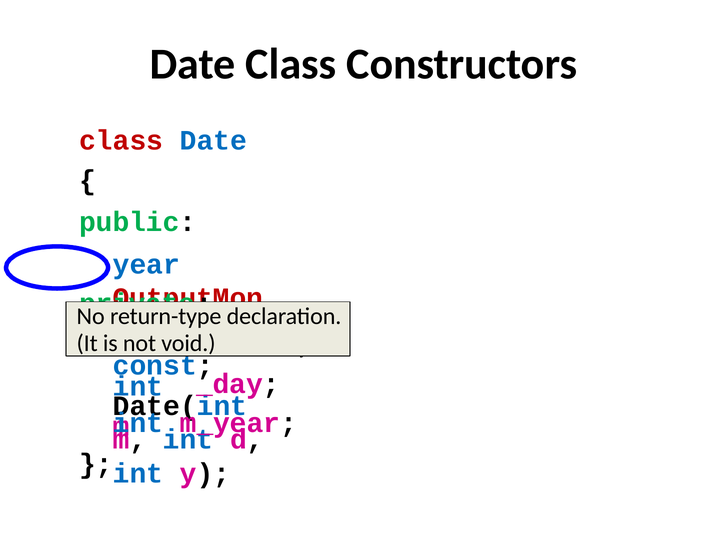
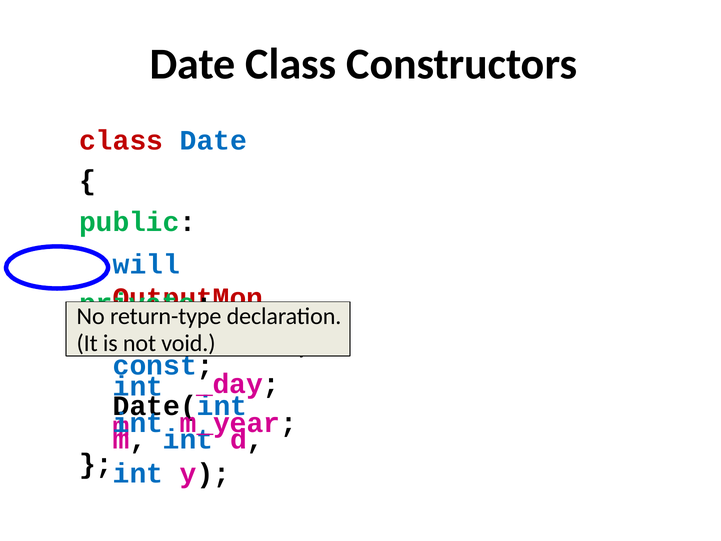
year: year -> will (146, 264)
